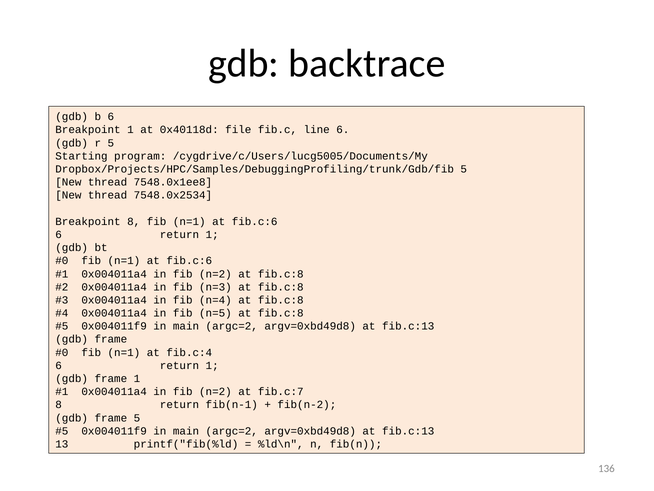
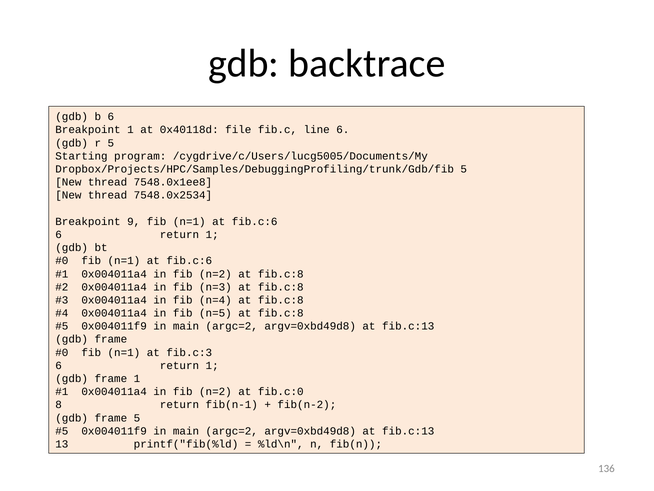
Breakpoint 8: 8 -> 9 (134, 221)
fib.c:4: fib.c:4 -> fib.c:3 (189, 352)
fib.c:7: fib.c:7 -> fib.c:0 (281, 391)
